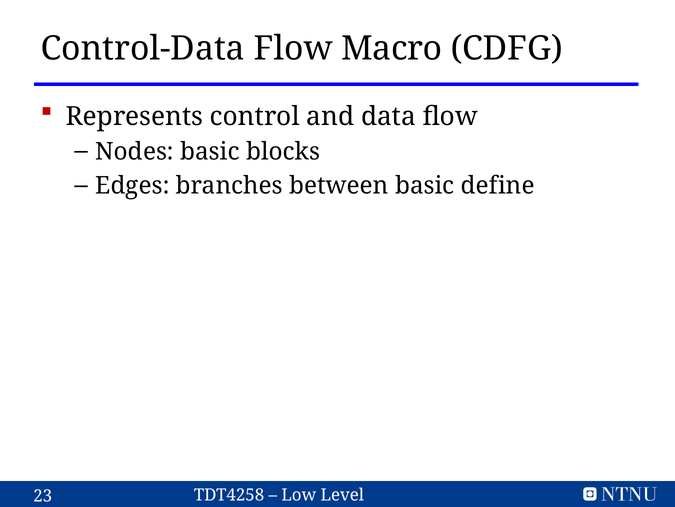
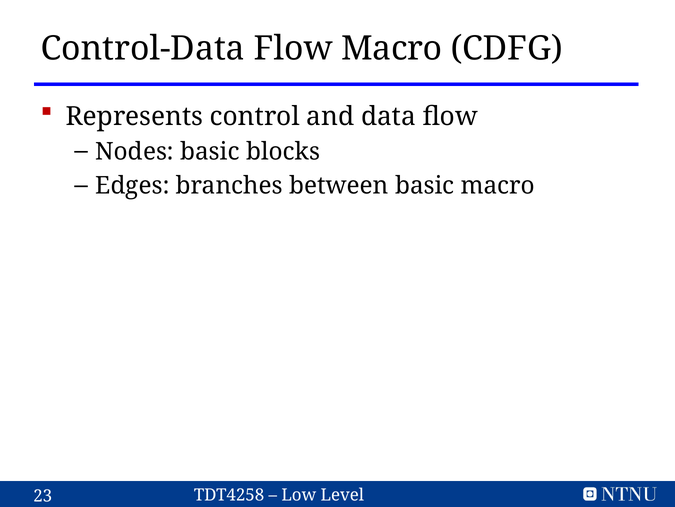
basic define: define -> macro (498, 186)
